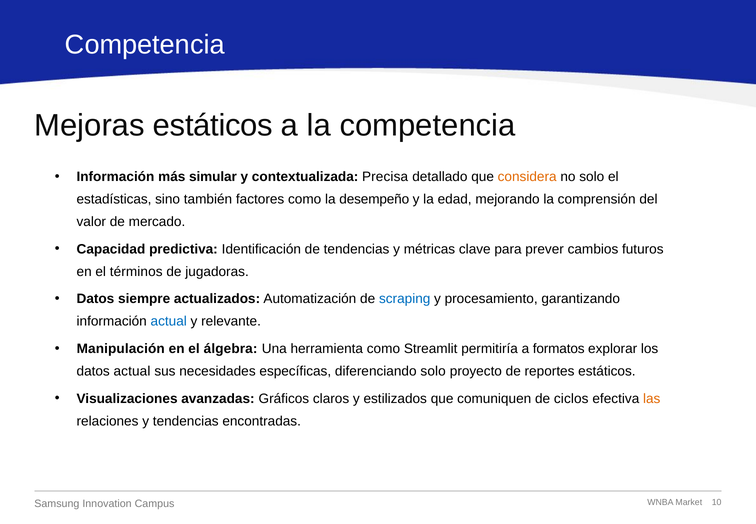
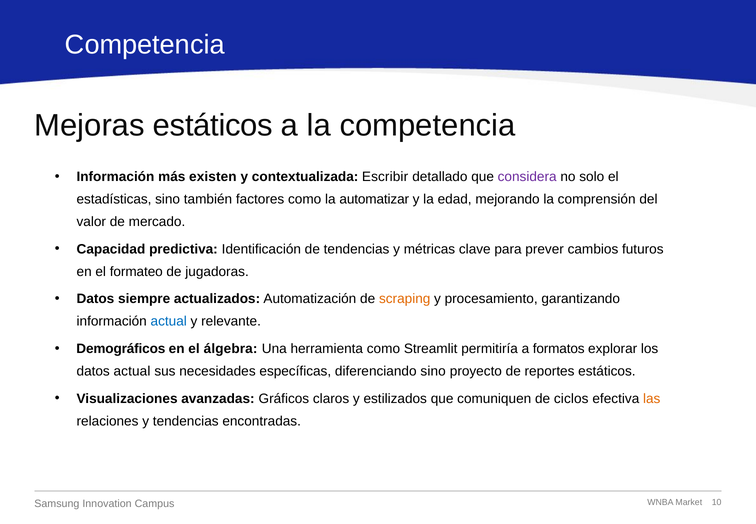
simular: simular -> existen (213, 177)
Precisa: Precisa -> Escribir (385, 177)
considera colour: orange -> purple (527, 177)
desempeño: desempeño -> automatizar (374, 199)
términos: términos -> formateo (136, 271)
scraping colour: blue -> orange (405, 299)
Manipulación: Manipulación -> Demográficos (121, 348)
diferenciando solo: solo -> sino (433, 371)
